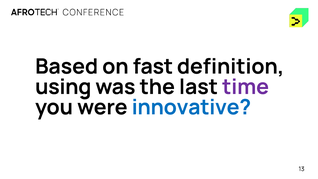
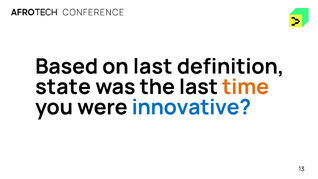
on fast: fast -> last (153, 67)
using: using -> state (63, 87)
time colour: purple -> orange (246, 87)
